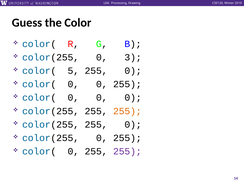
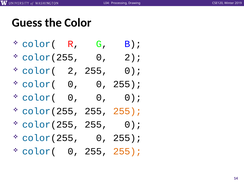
0 3: 3 -> 2 (133, 57)
color( 5: 5 -> 2 (73, 71)
255 colour: purple -> orange (127, 151)
